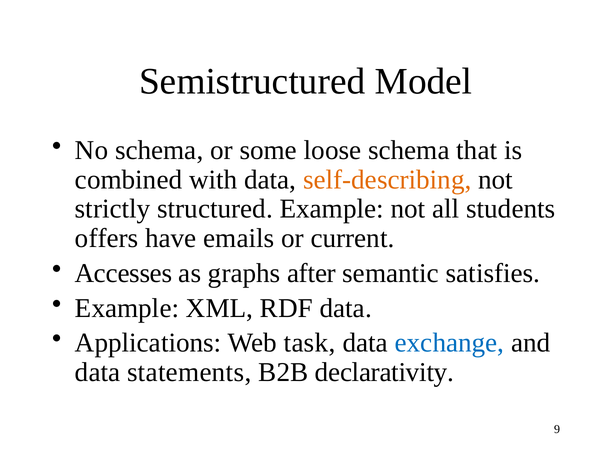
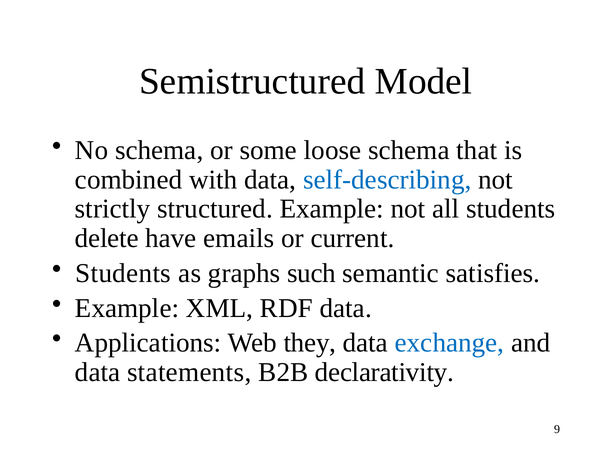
self-describing colour: orange -> blue (387, 180)
offers: offers -> delete (107, 238)
Accesses: Accesses -> Students (123, 273)
after: after -> such (312, 273)
task: task -> they (310, 343)
